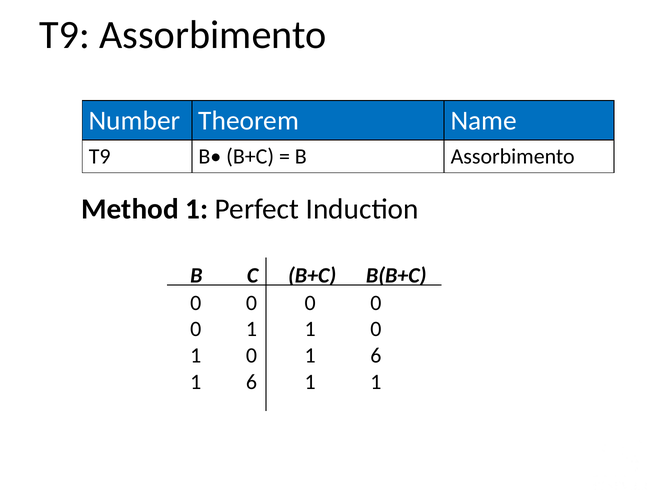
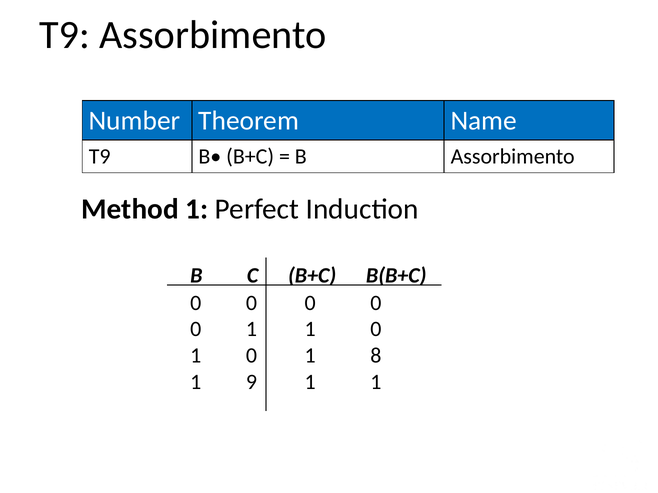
6: 6 -> 8 (376, 356)
6: 6 -> 9 (251, 382)
